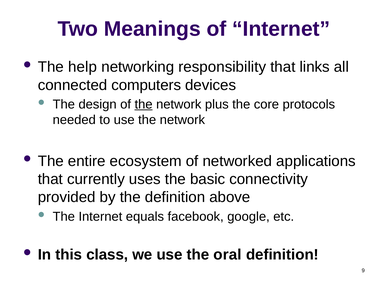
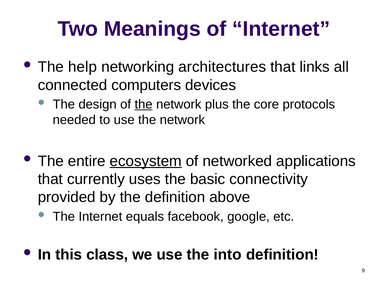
responsibility: responsibility -> architectures (222, 67)
ecosystem underline: none -> present (146, 161)
oral: oral -> into (228, 255)
